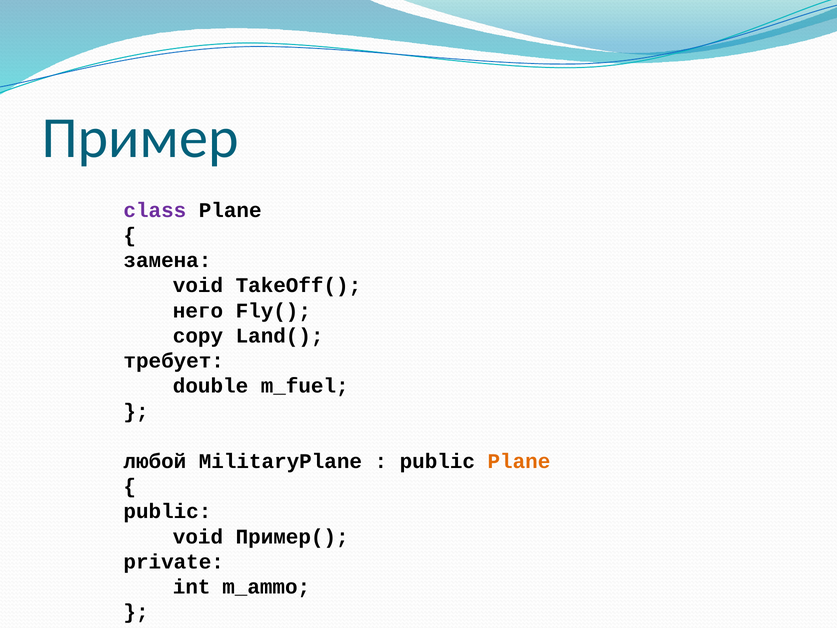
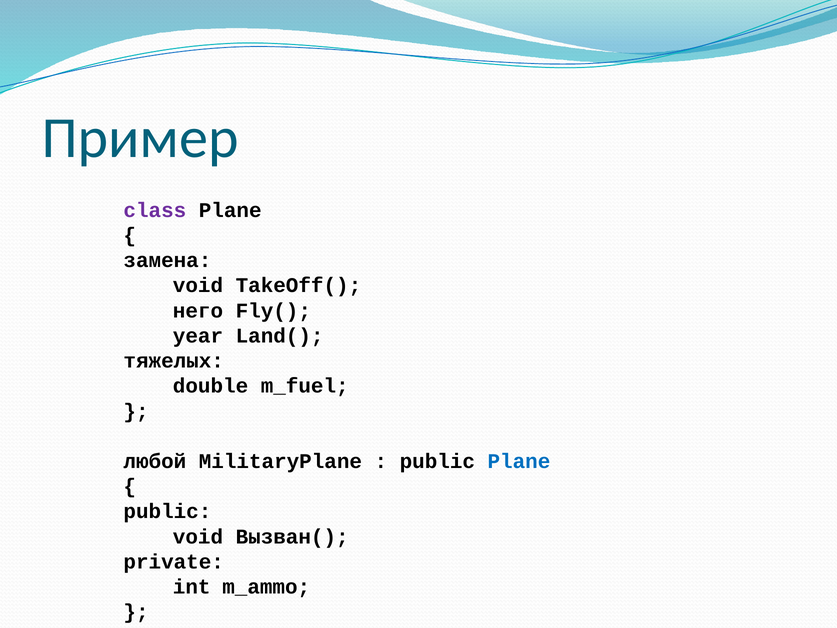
copy: copy -> year (198, 336)
требует: требует -> тяжелых (174, 361)
Plane colour: orange -> blue (519, 461)
Пример(: Пример( -> Вызван( (292, 536)
